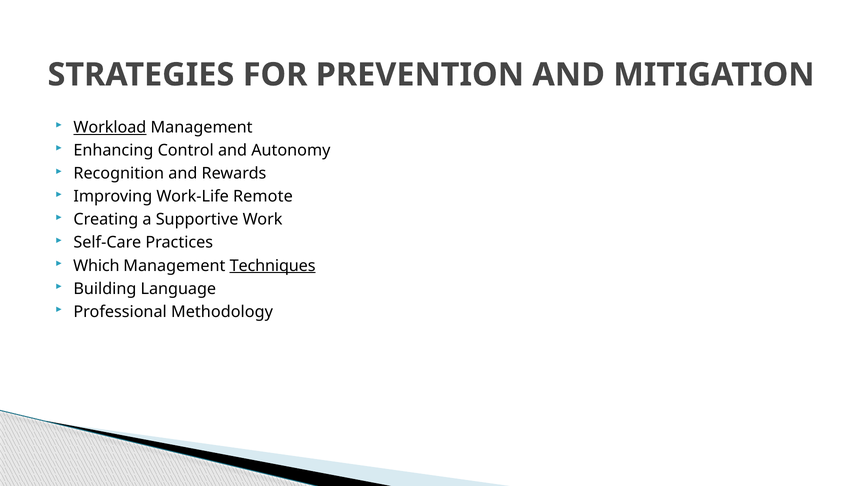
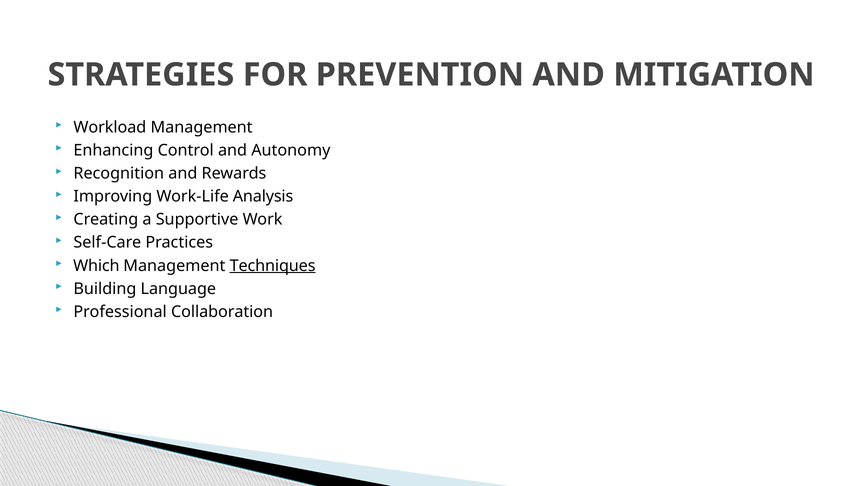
Workload underline: present -> none (110, 127)
Remote: Remote -> Analysis (263, 197)
Methodology: Methodology -> Collaboration (222, 312)
